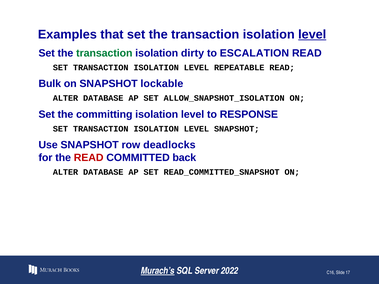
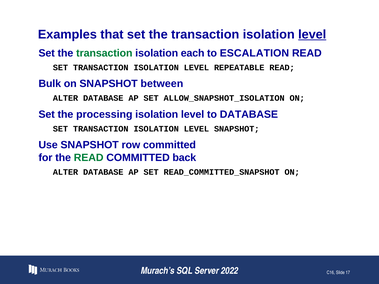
dirty: dirty -> each (193, 53)
lockable: lockable -> between (162, 84)
committing: committing -> processing (104, 114)
to RESPONSE: RESPONSE -> DATABASE (249, 114)
row deadlocks: deadlocks -> committed (169, 145)
READ colour: red -> green (89, 158)
Murach’s underline: present -> none (158, 271)
